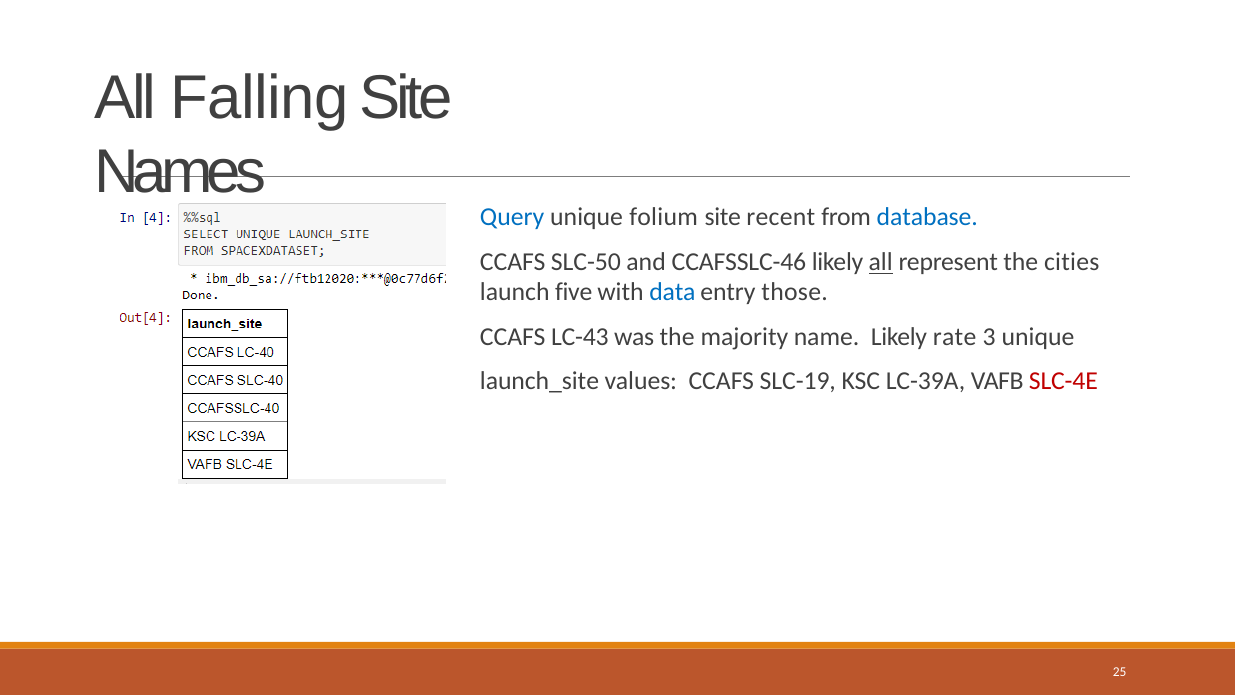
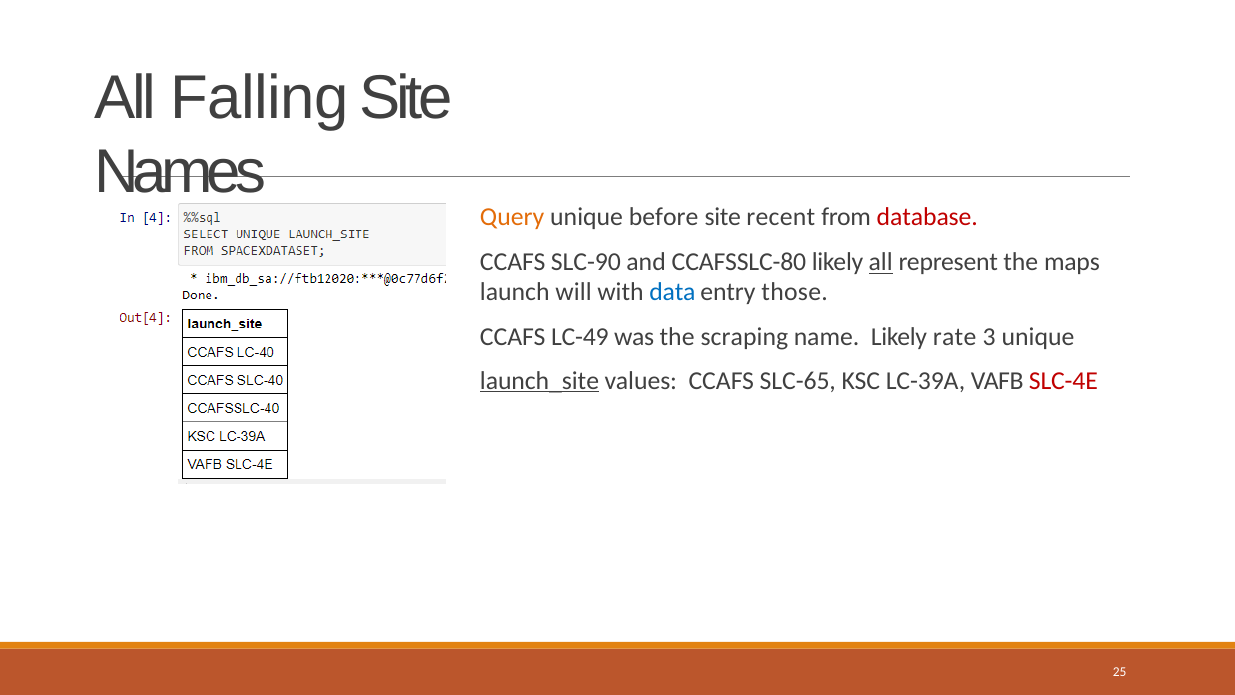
Query colour: blue -> orange (512, 217)
folium: folium -> before (664, 217)
database colour: blue -> red (927, 217)
SLC-50: SLC-50 -> SLC-90 (586, 262)
CCAFSSLC-46: CCAFSSLC-46 -> CCAFSSLC-80 (739, 262)
cities: cities -> maps (1072, 262)
five: five -> will (574, 292)
LC-43: LC-43 -> LC-49 (580, 337)
majority: majority -> scraping (744, 337)
launch_site underline: none -> present (540, 380)
SLC-19: SLC-19 -> SLC-65 (798, 380)
